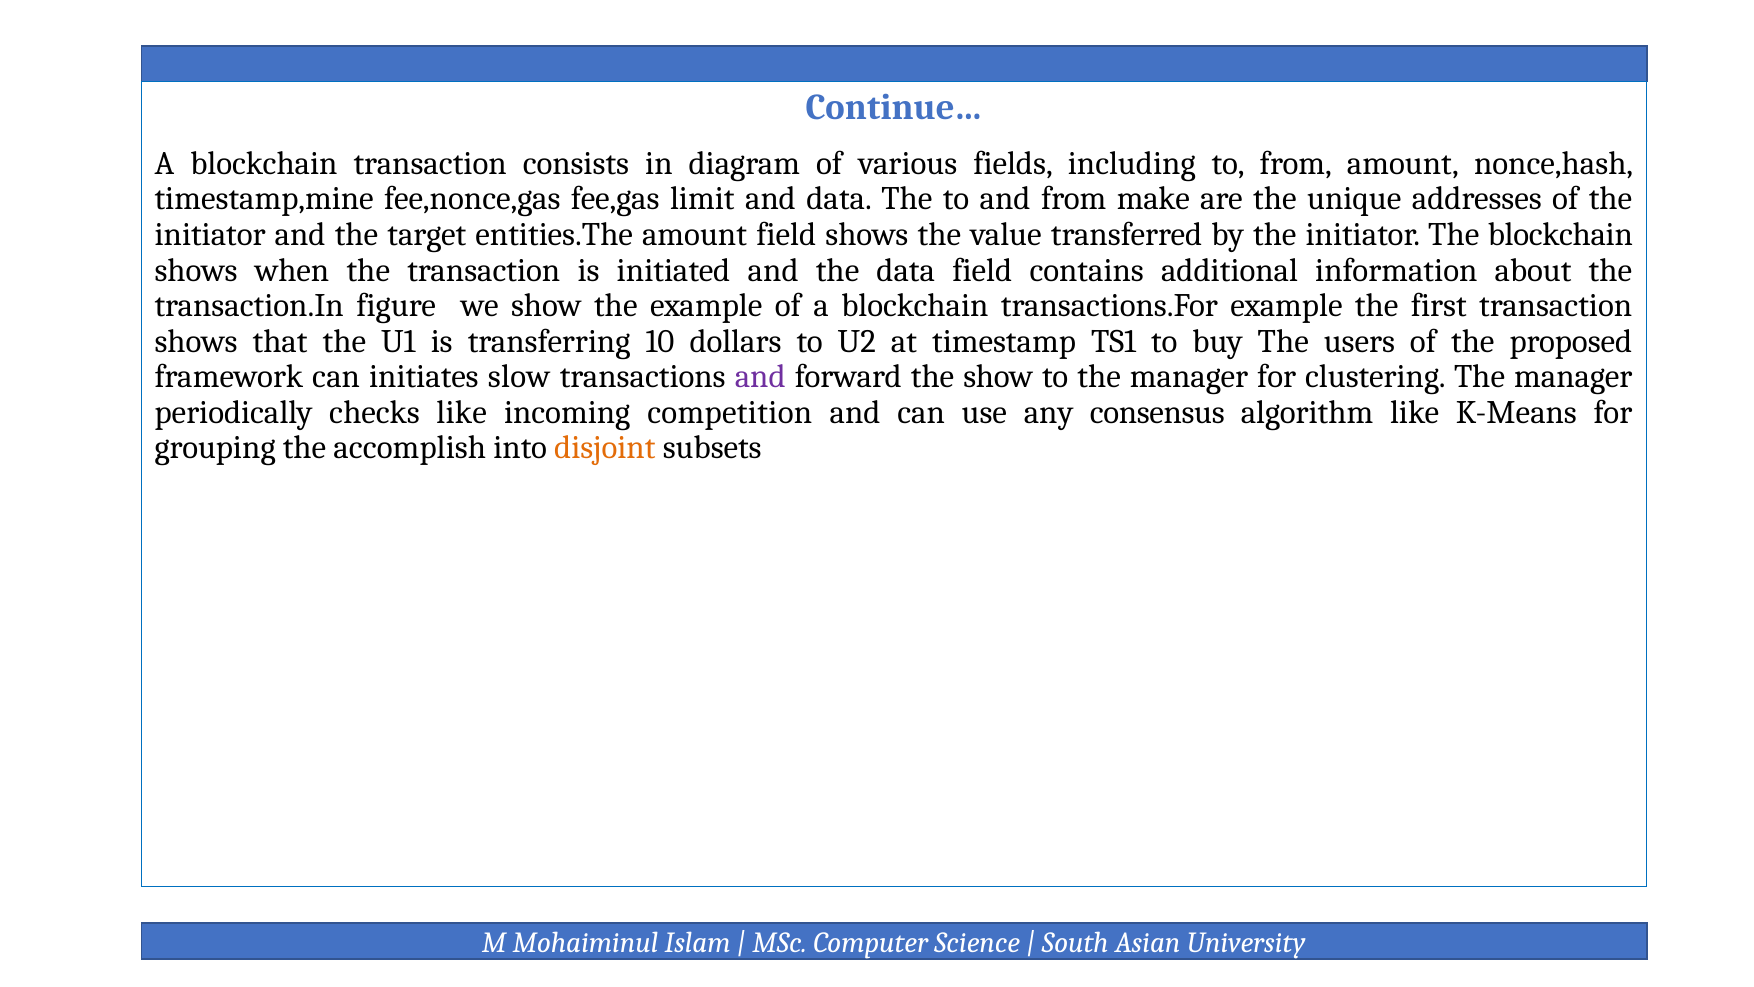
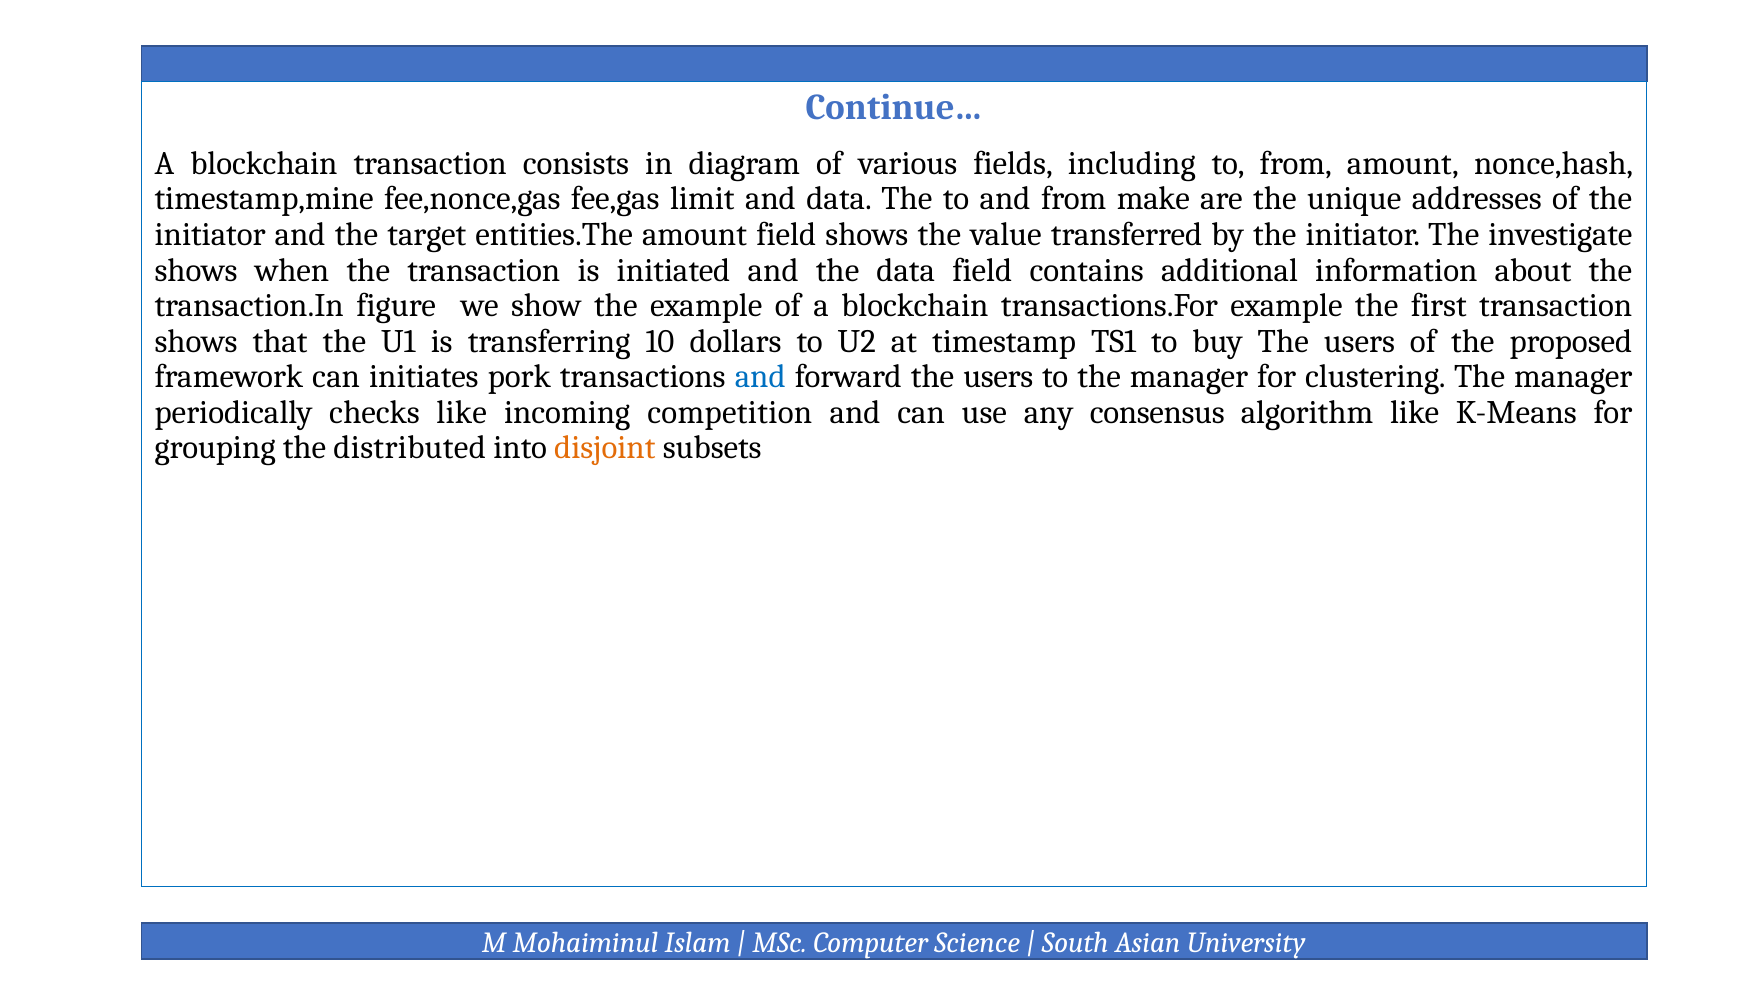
The blockchain: blockchain -> investigate (1560, 235)
slow: slow -> pork (519, 377)
and colour: purple -> blue (760, 377)
forward the show: show -> users (998, 377)
accomplish: accomplish -> distributed (410, 448)
